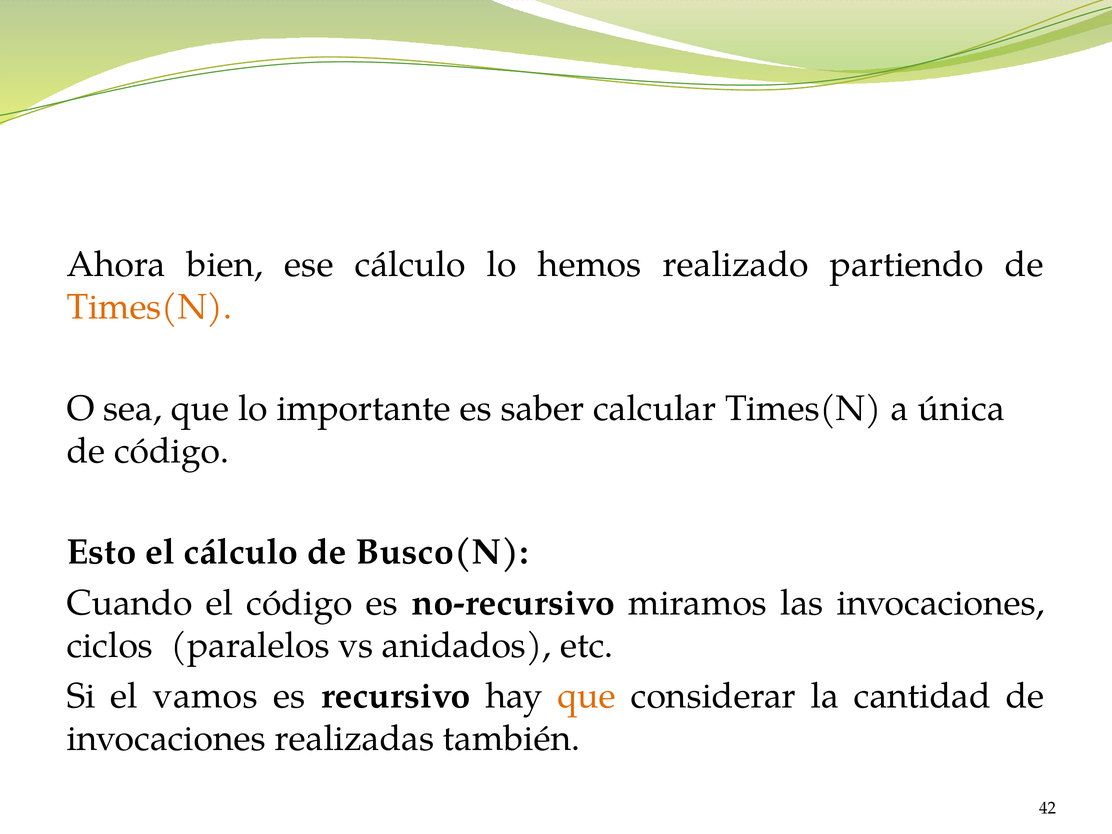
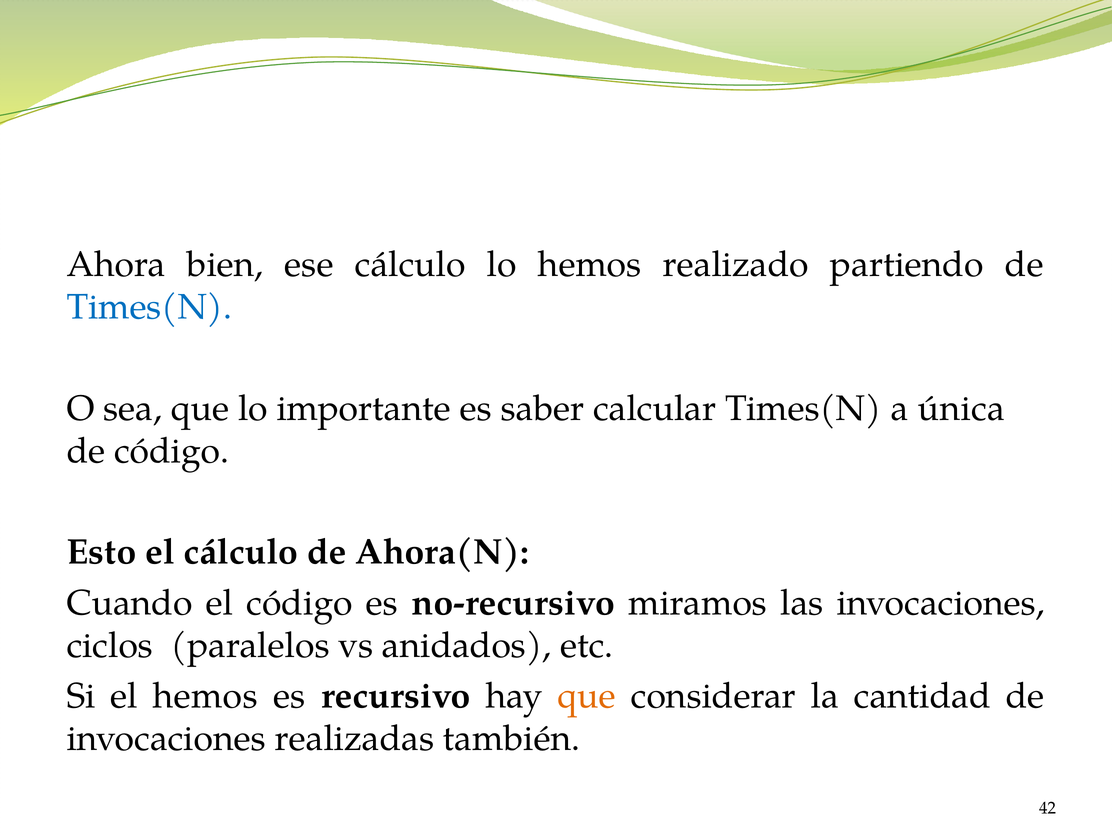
Times(N colour: orange -> blue (149, 307)
Busco(N: Busco(N -> Ahora(N (442, 552)
el vamos: vamos -> hemos (205, 696)
